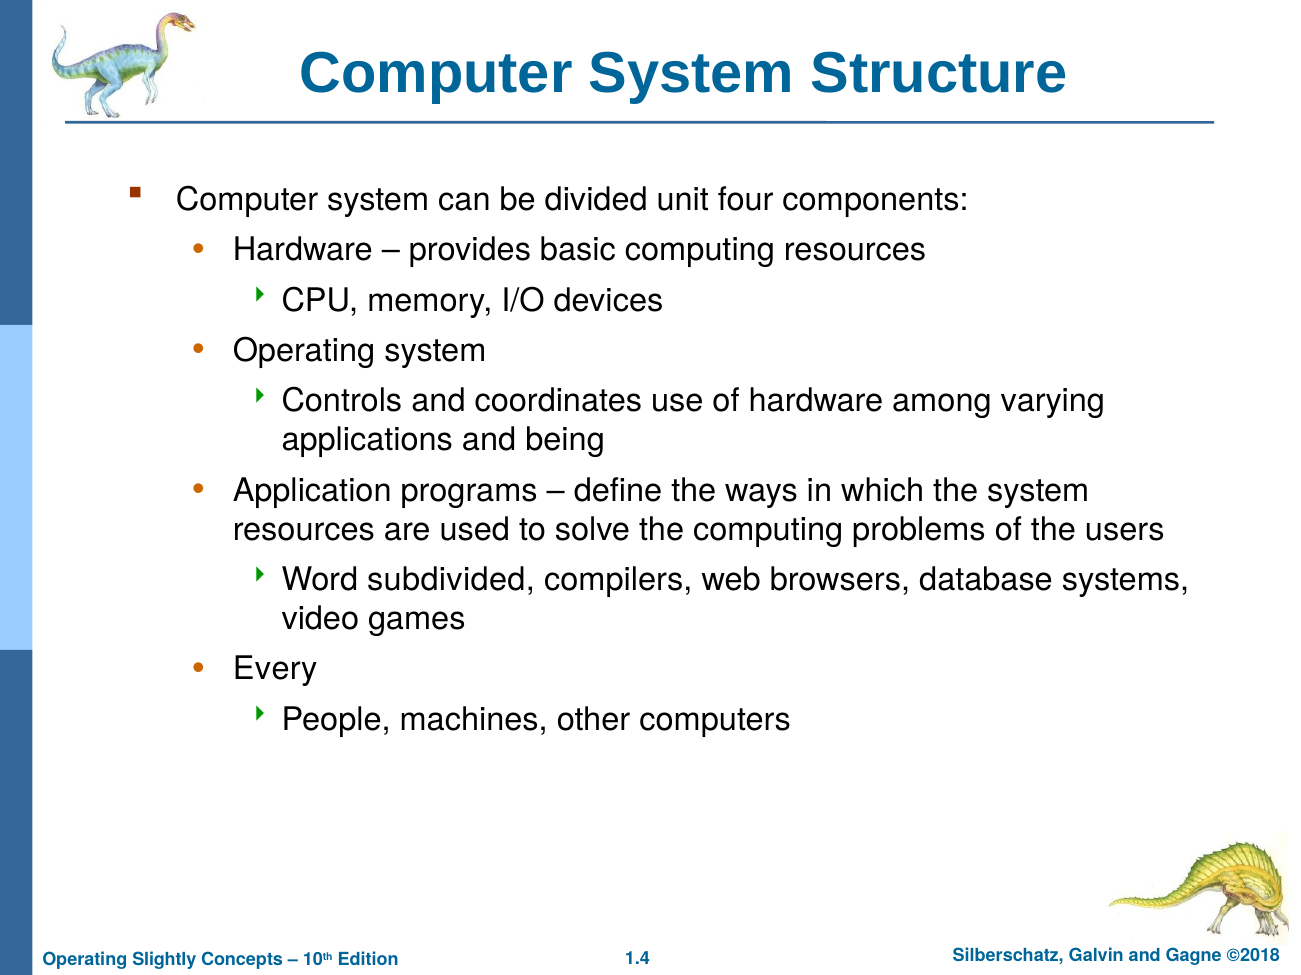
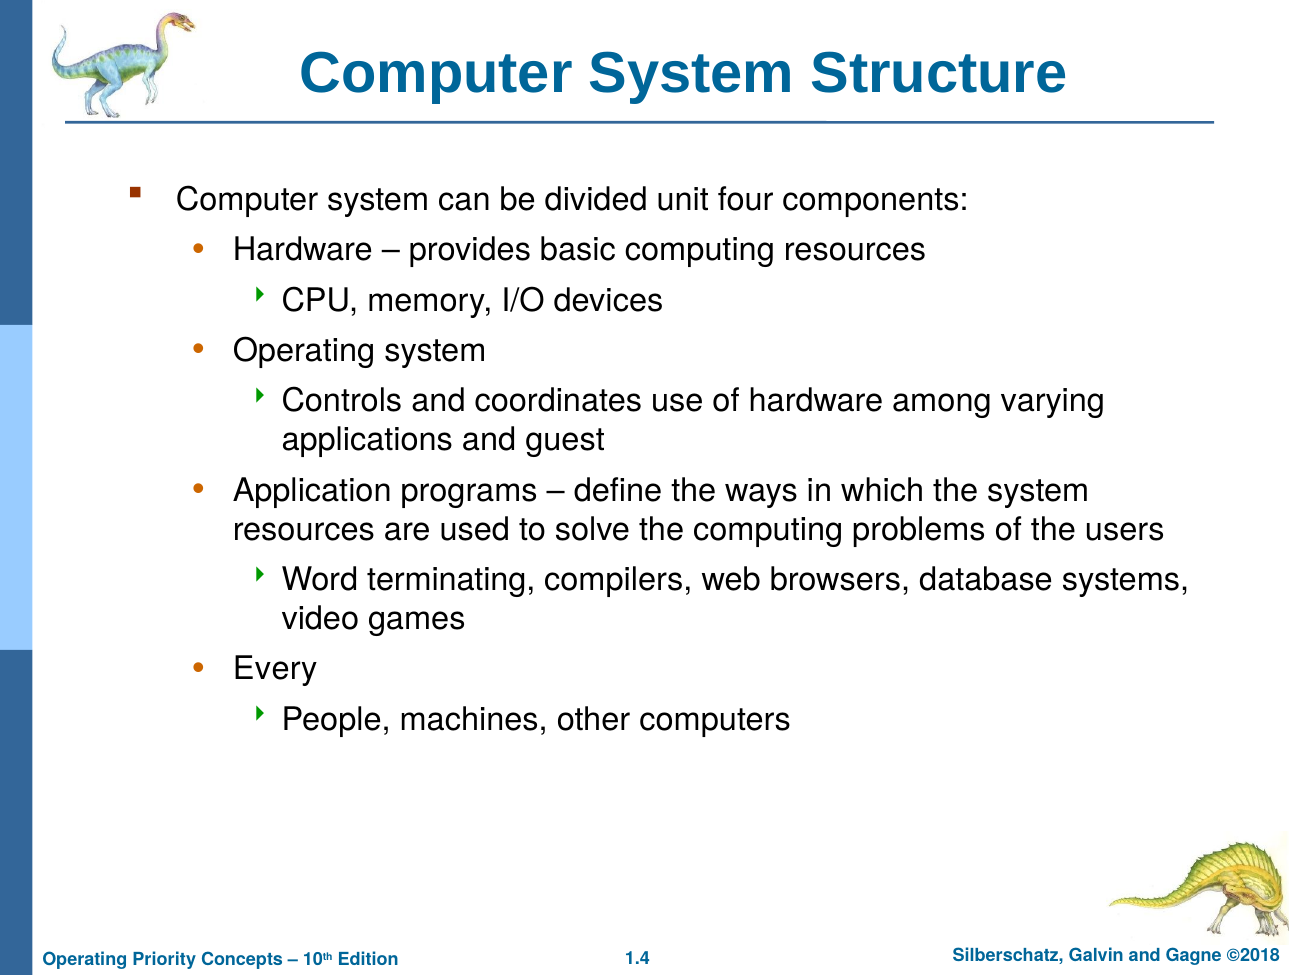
being: being -> guest (565, 440)
subdivided: subdivided -> terminating (451, 580)
Slightly: Slightly -> Priority (164, 961)
